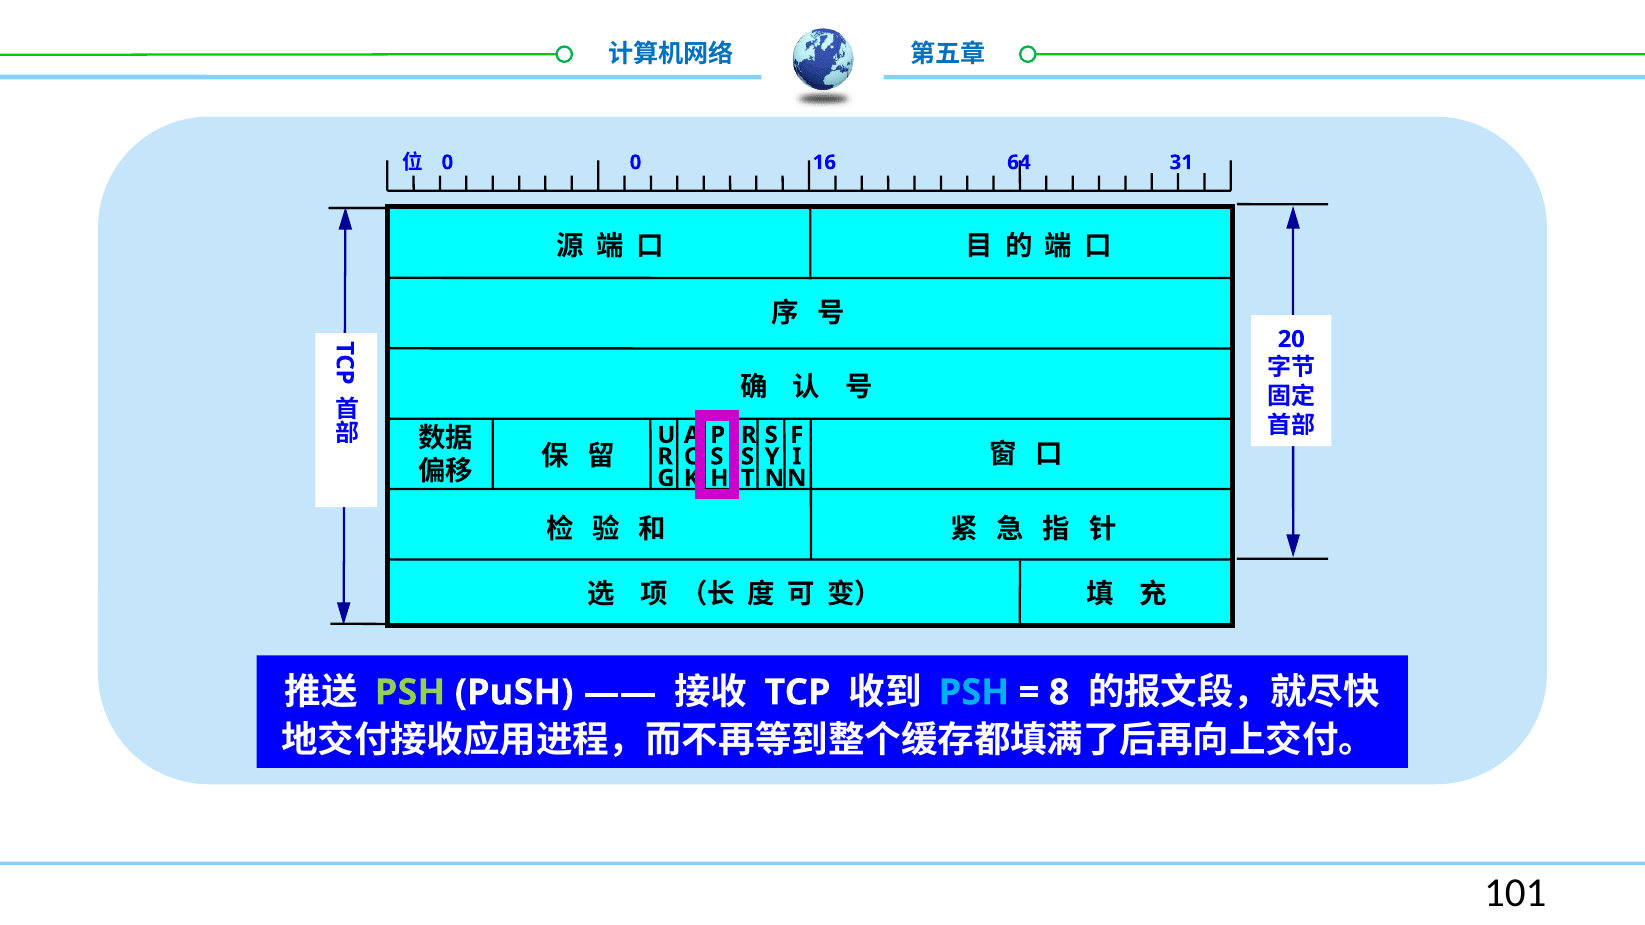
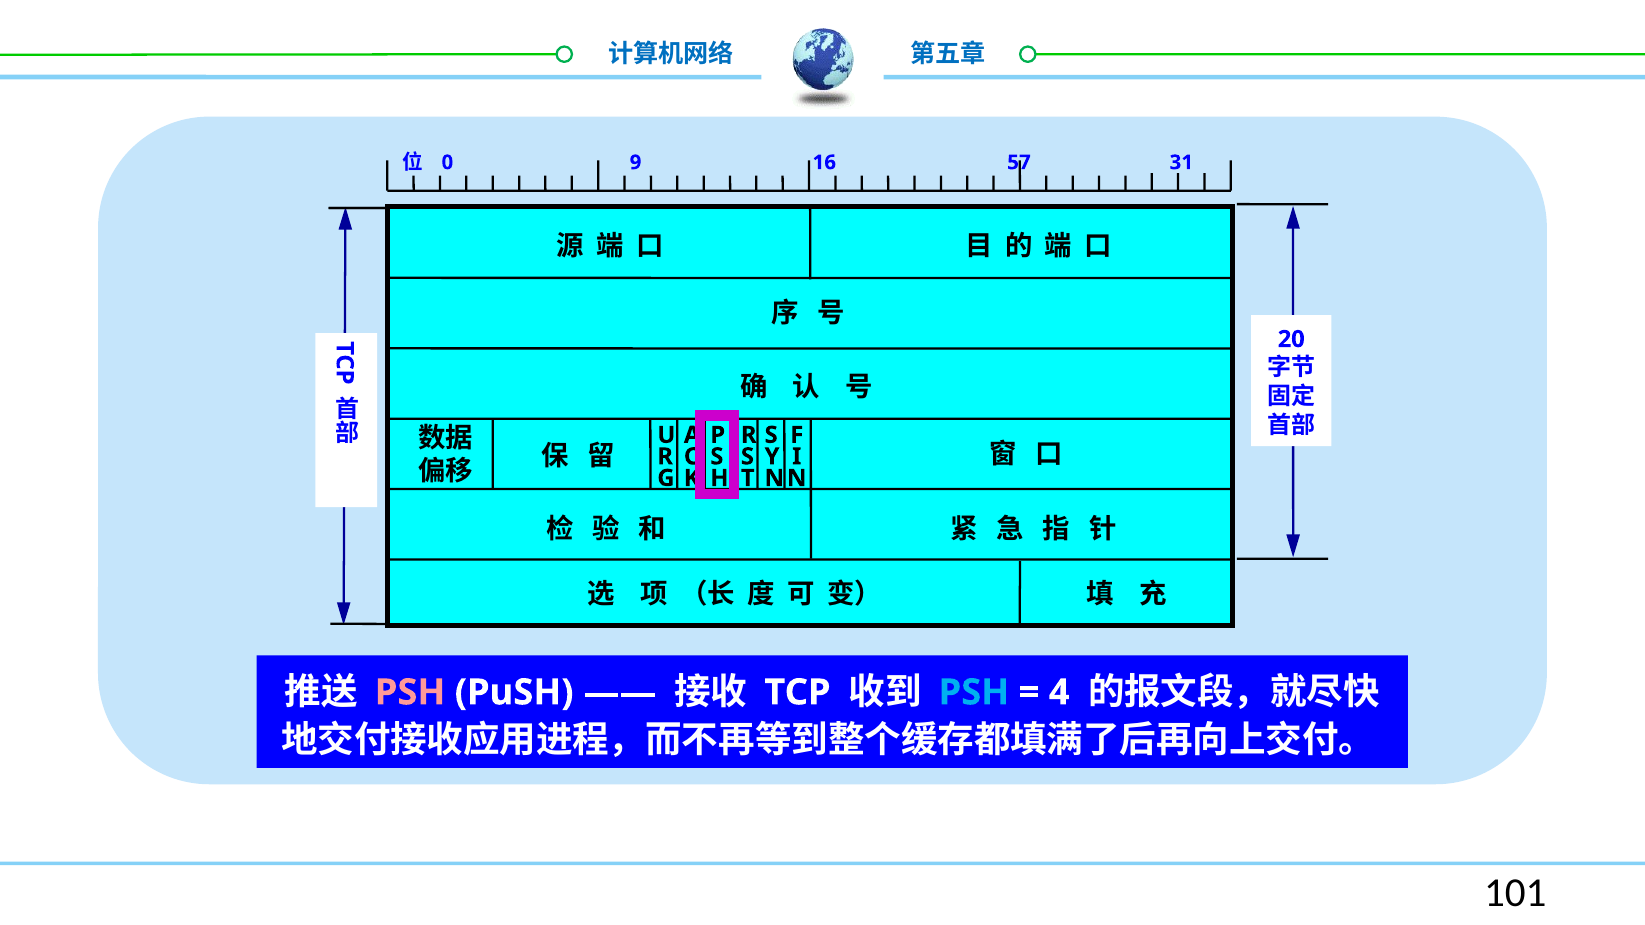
0 0: 0 -> 9 (636, 162)
64: 64 -> 57 (1019, 162)
PSH colour: light green -> pink (410, 693)
8: 8 -> 4 (1059, 693)
